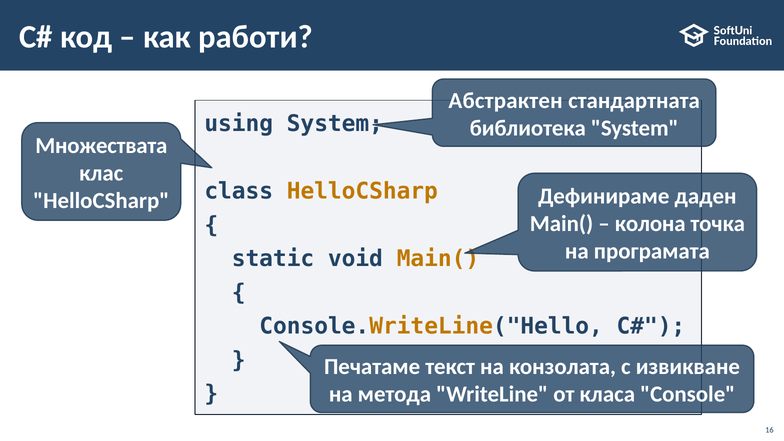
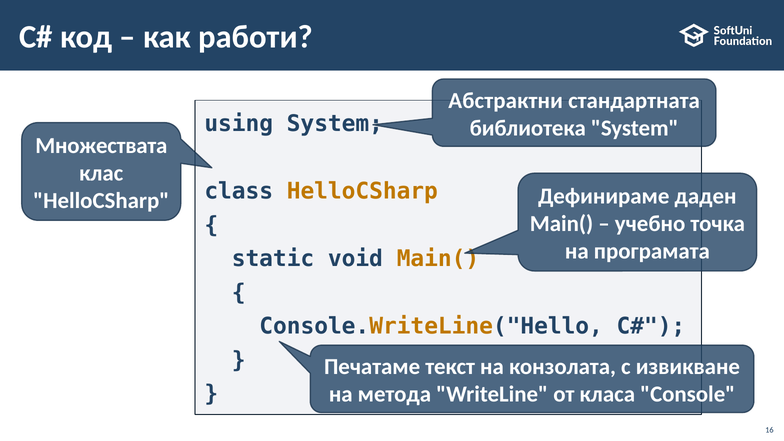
Абстрактен: Абстрактен -> Абстрактни (506, 101)
колона: колона -> учебно (650, 224)
